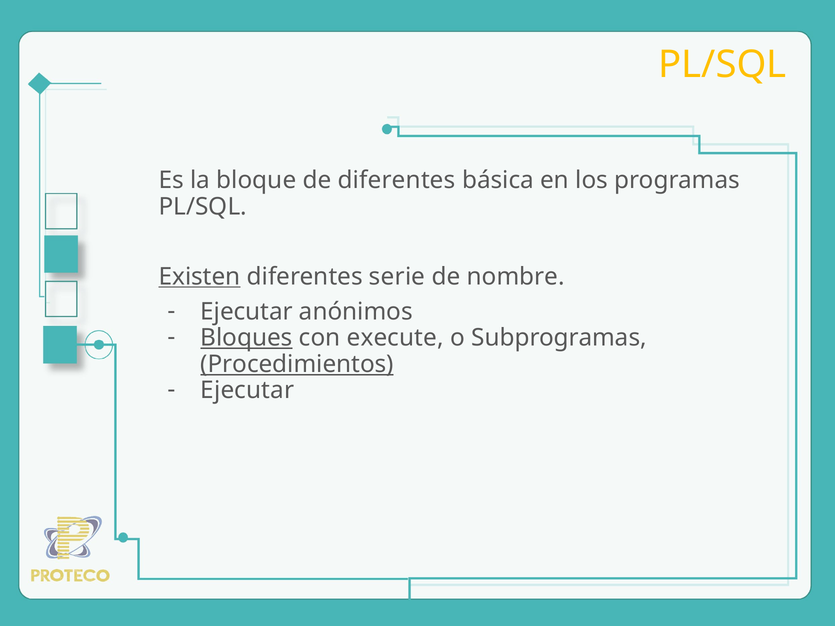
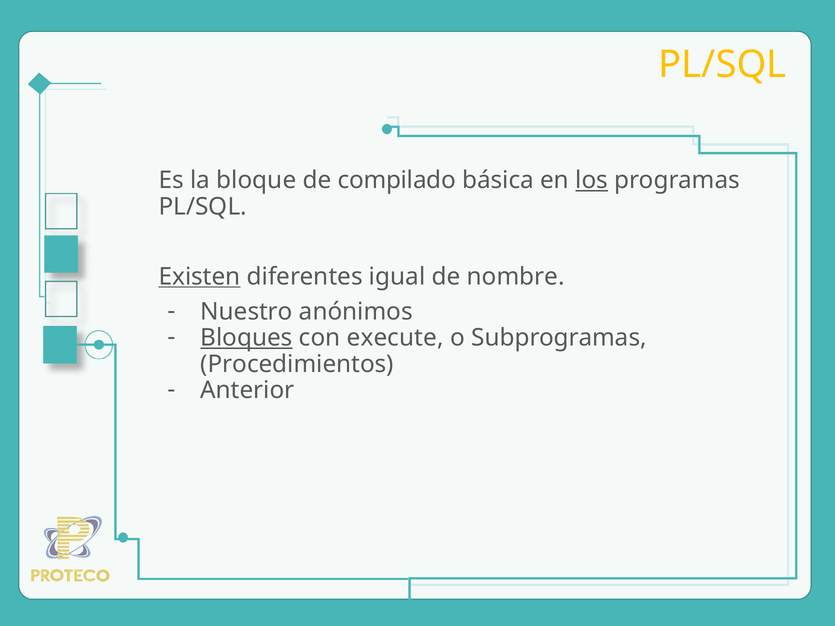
de diferentes: diferentes -> compilado (397, 180)
los underline: none -> present (592, 180)
serie: serie -> igual (397, 277)
Ejecutar: Ejecutar -> Nuestro (247, 312)
Procedimientos underline: present -> none (297, 364)
Ejecutar: Ejecutar -> Anterior (247, 391)
